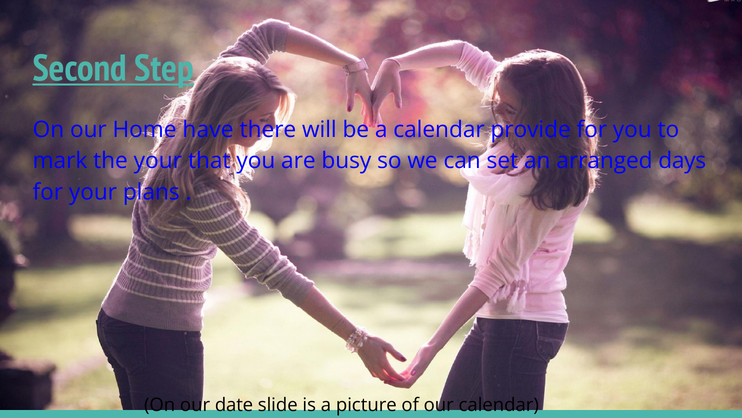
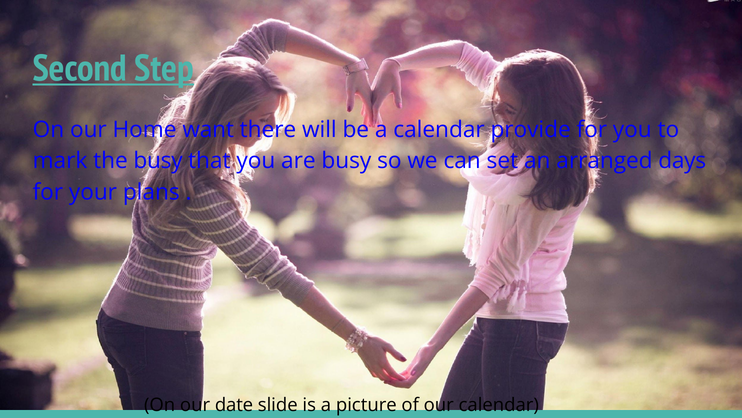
have: have -> want (208, 129)
the your: your -> busy (158, 161)
